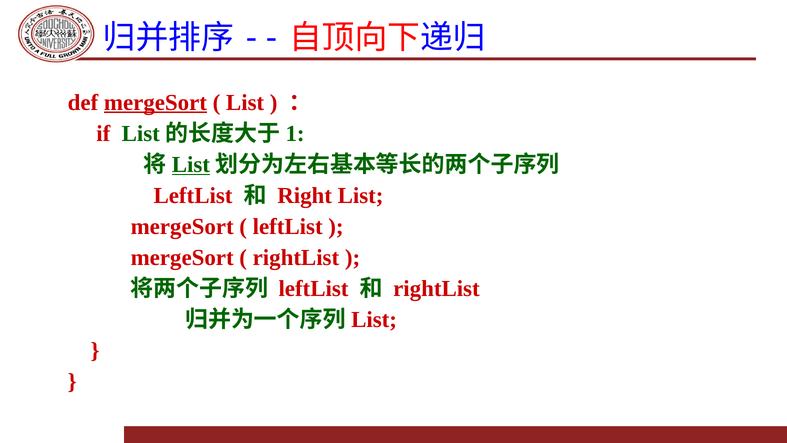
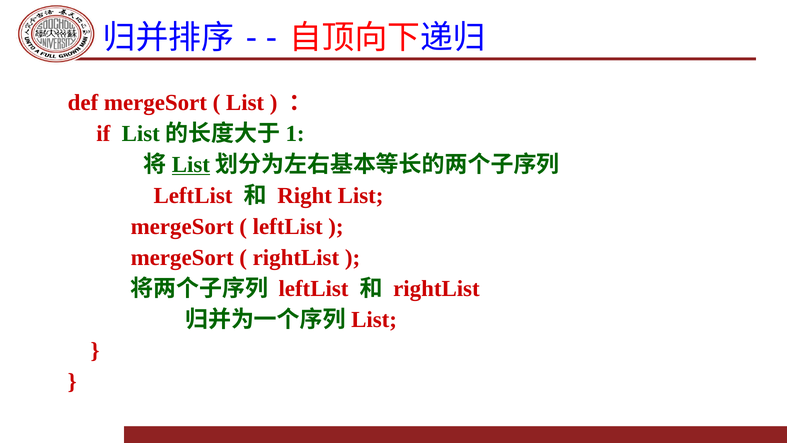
mergeSort underline: present -> none (155, 102)
